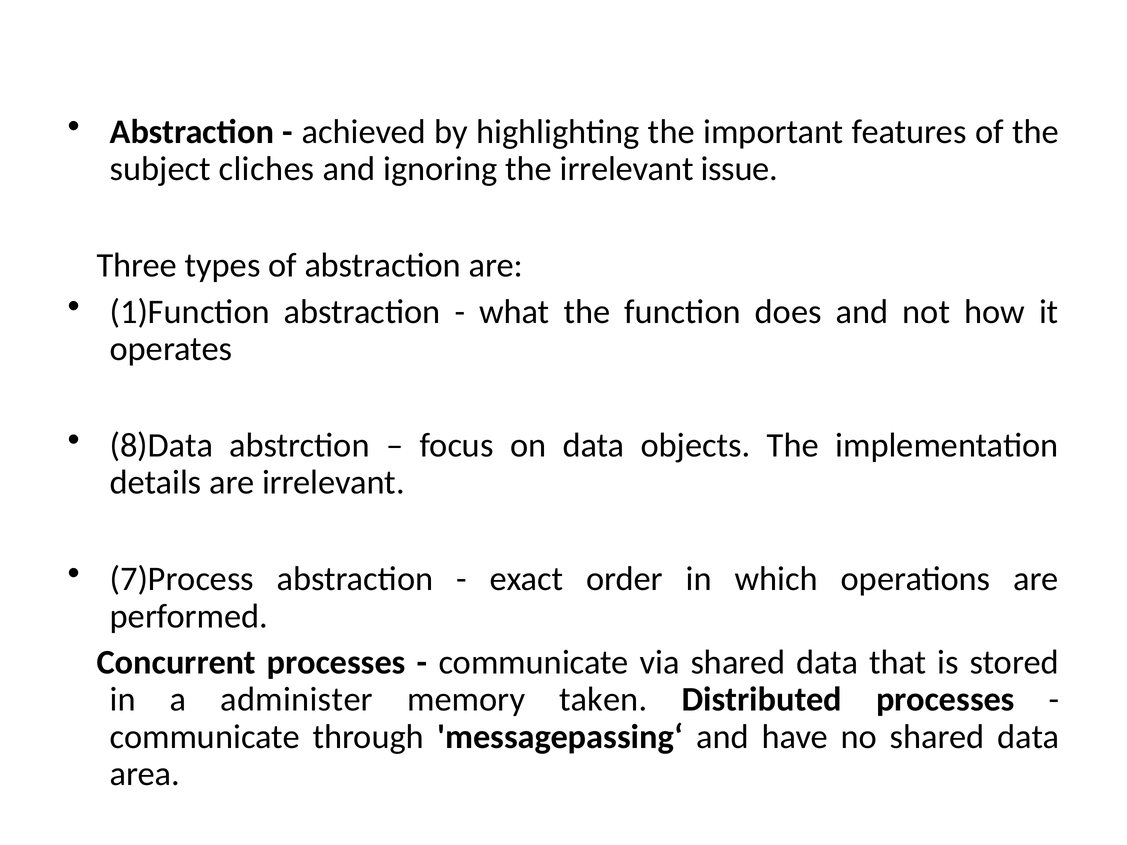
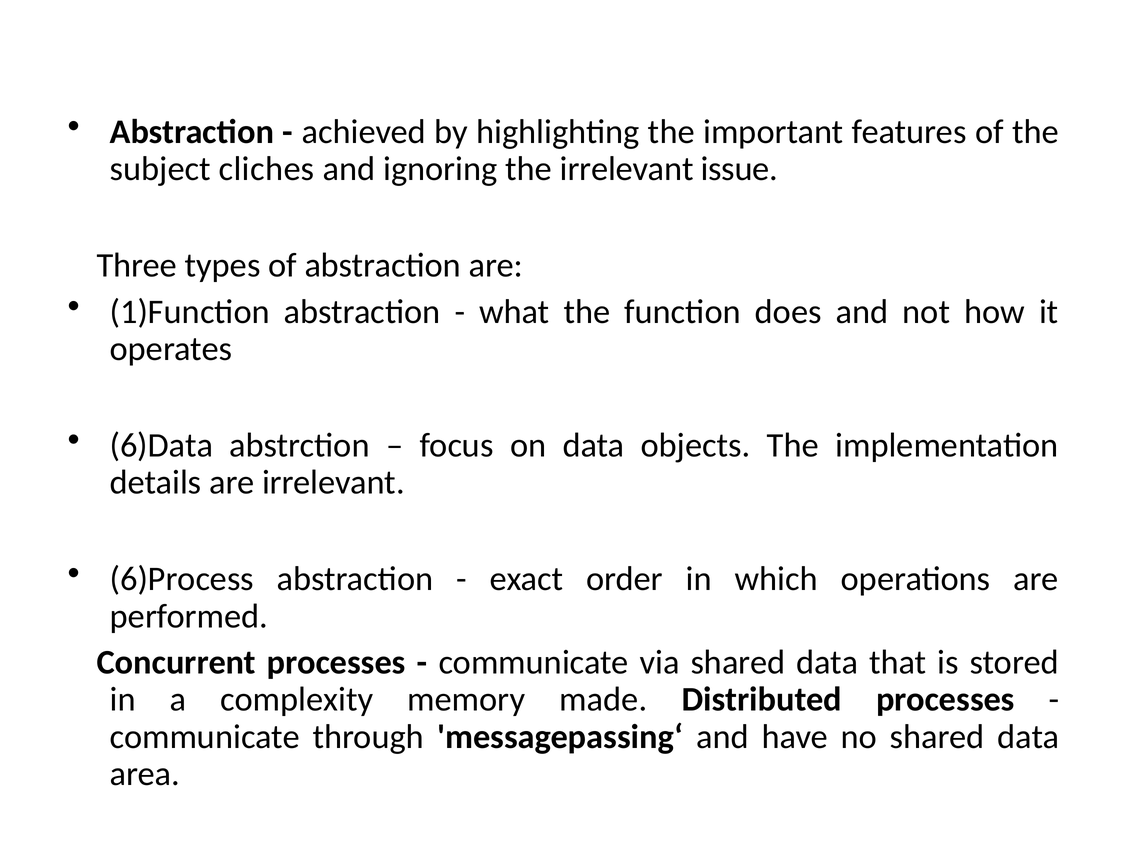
8)Data: 8)Data -> 6)Data (161, 446)
7)Process: 7)Process -> 6)Process (182, 579)
administer: administer -> complexity (297, 700)
taken: taken -> made (603, 700)
